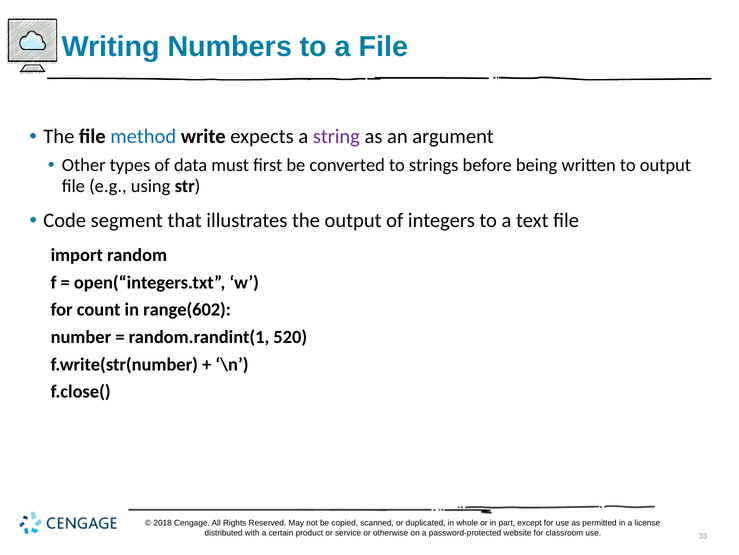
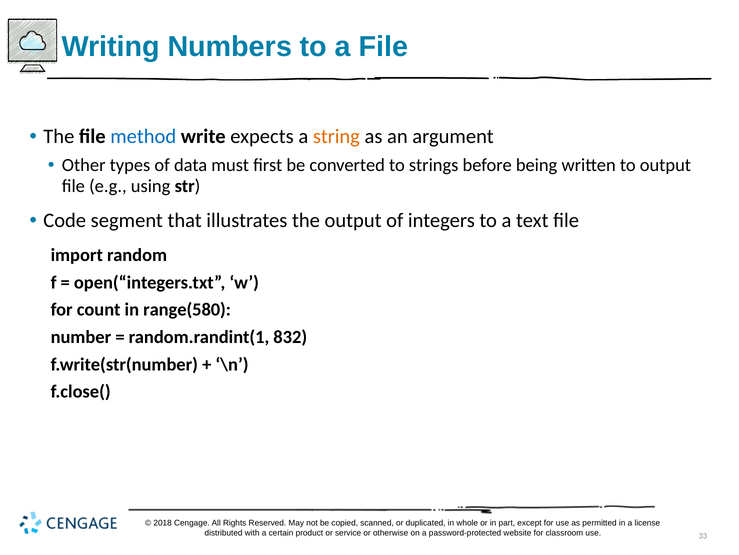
string colour: purple -> orange (336, 136)
range(602: range(602 -> range(580 (187, 309)
520: 520 -> 832 (290, 337)
